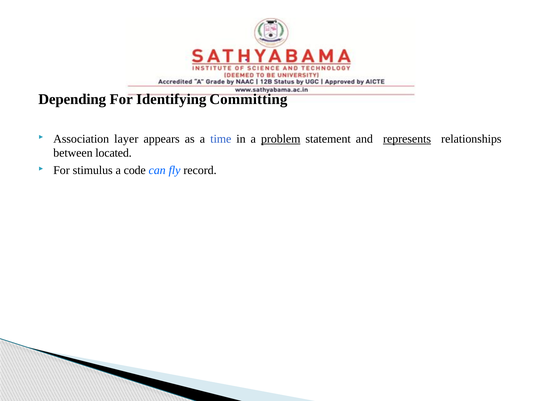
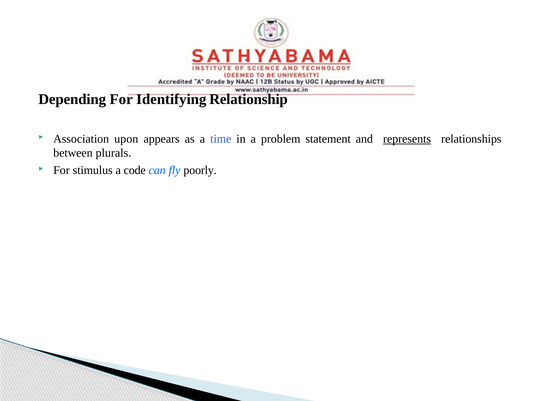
Committing: Committing -> Relationship (249, 99)
layer: layer -> upon (126, 139)
problem underline: present -> none (281, 139)
located: located -> plurals (113, 153)
record: record -> poorly (200, 170)
